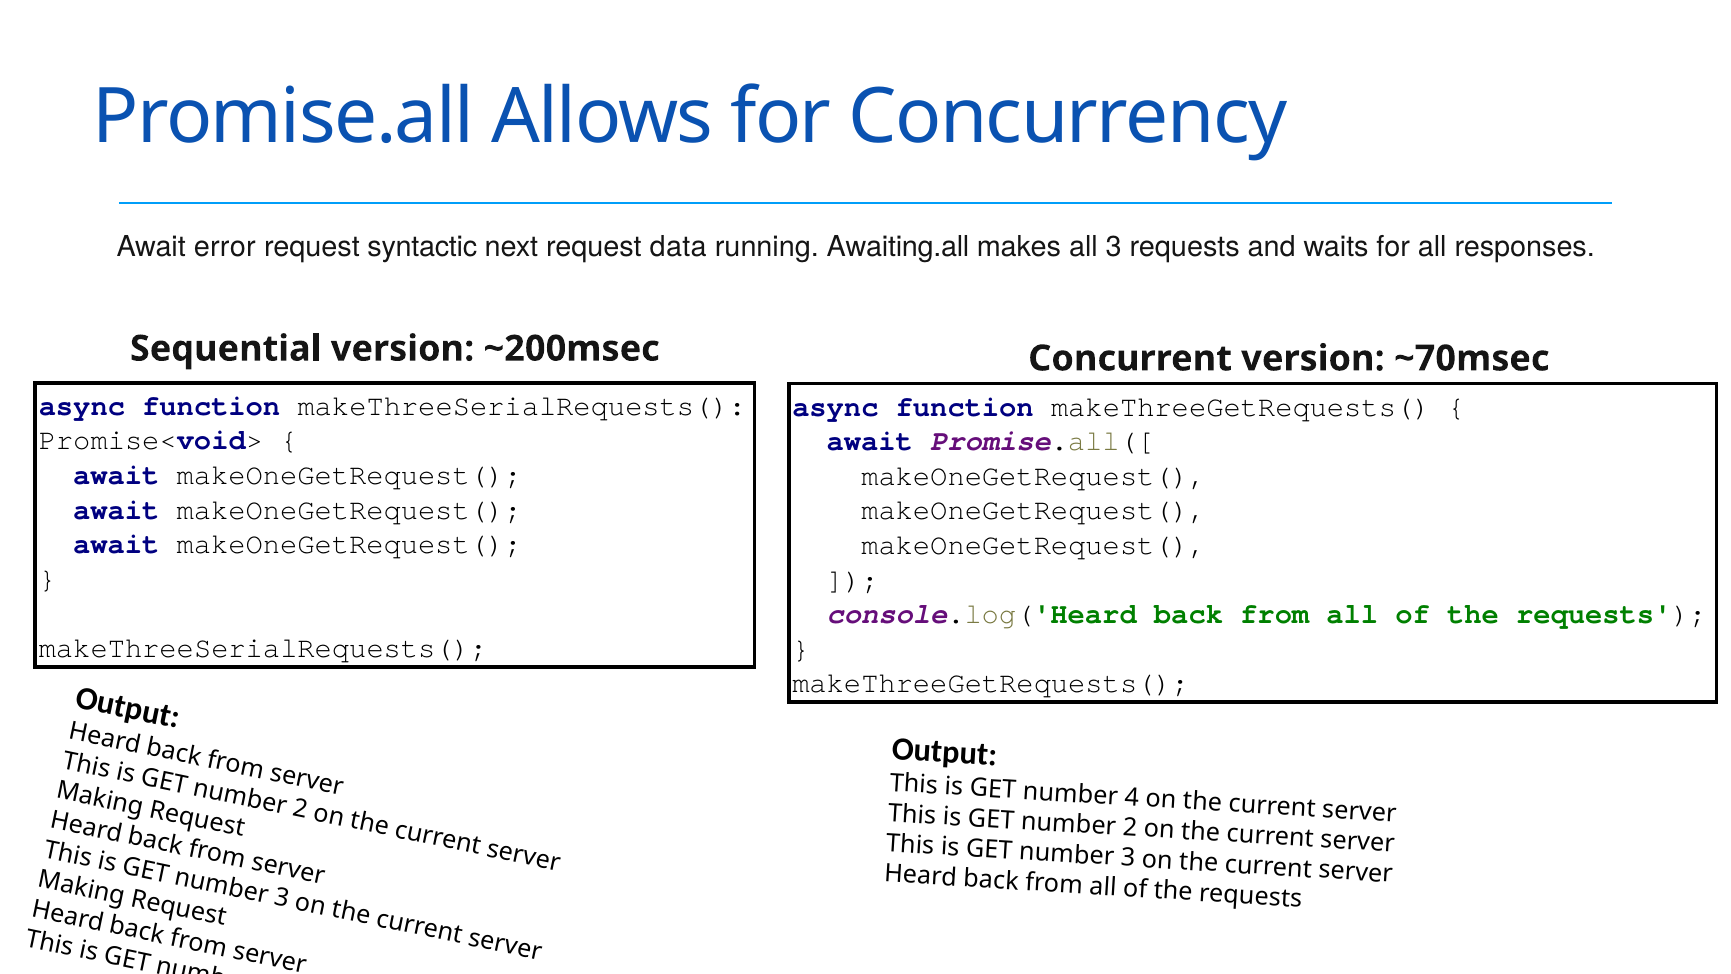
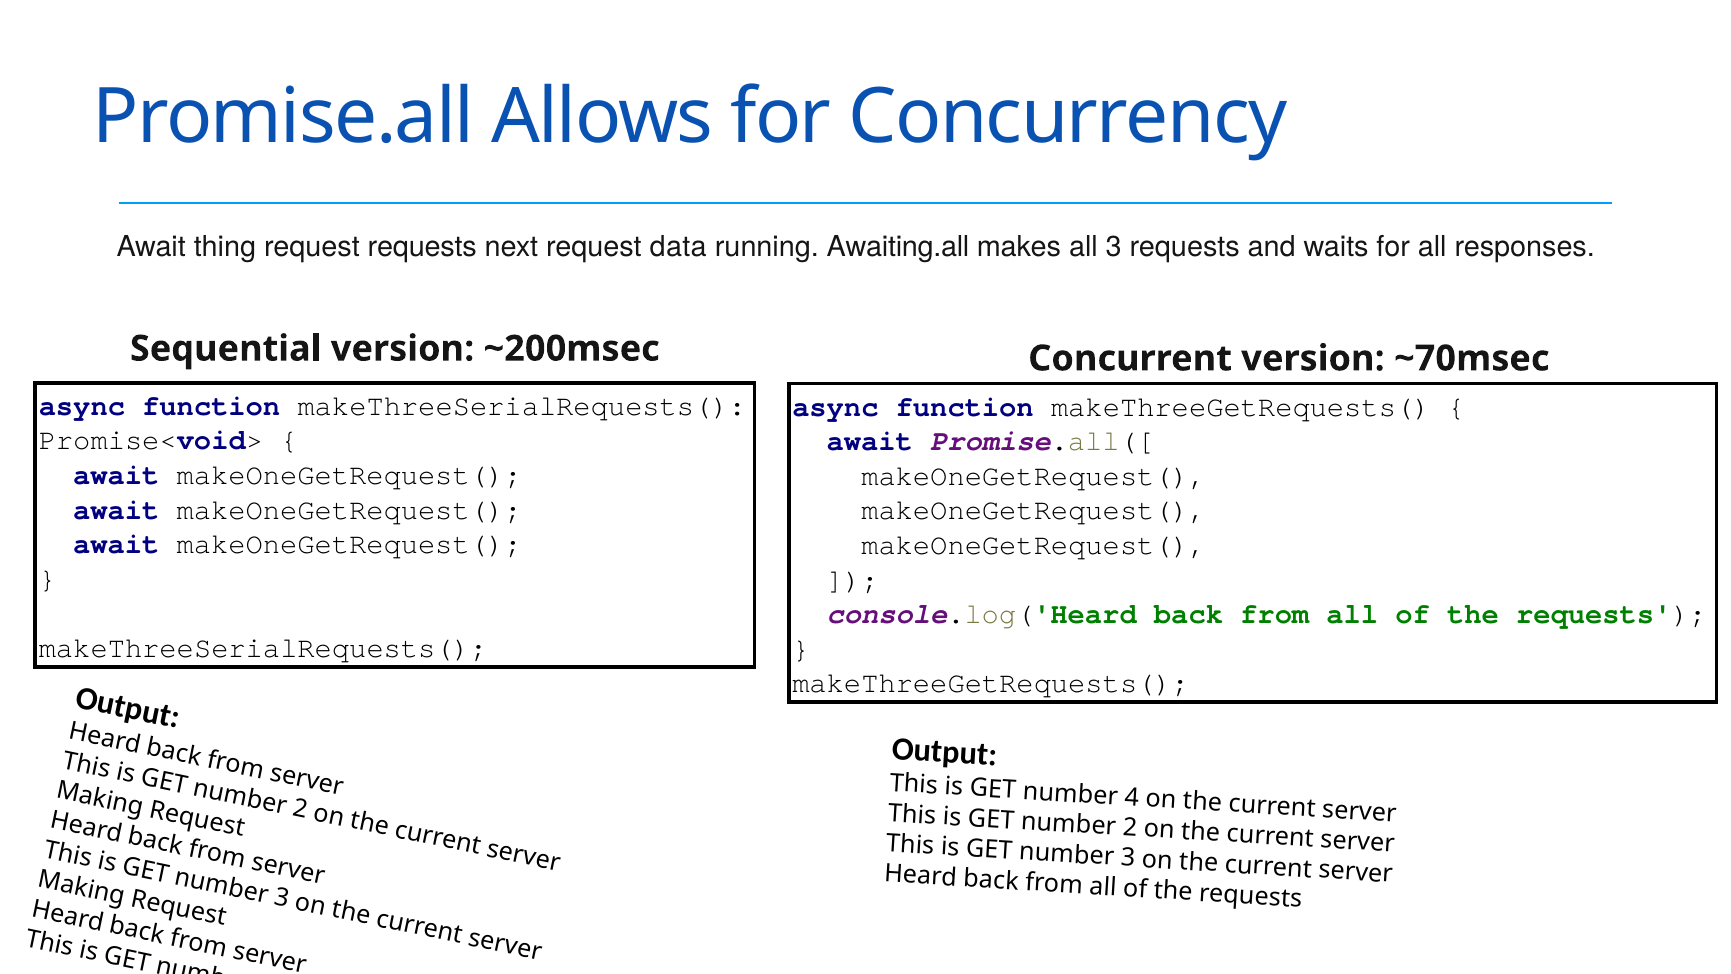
error: error -> thing (225, 247)
request syntactic: syntactic -> requests (422, 247)
